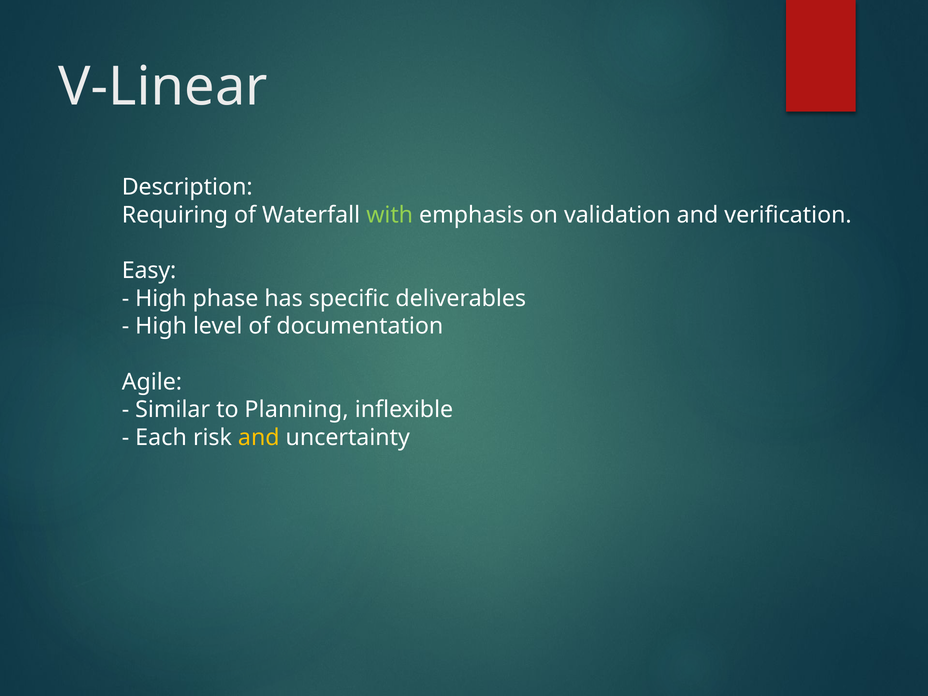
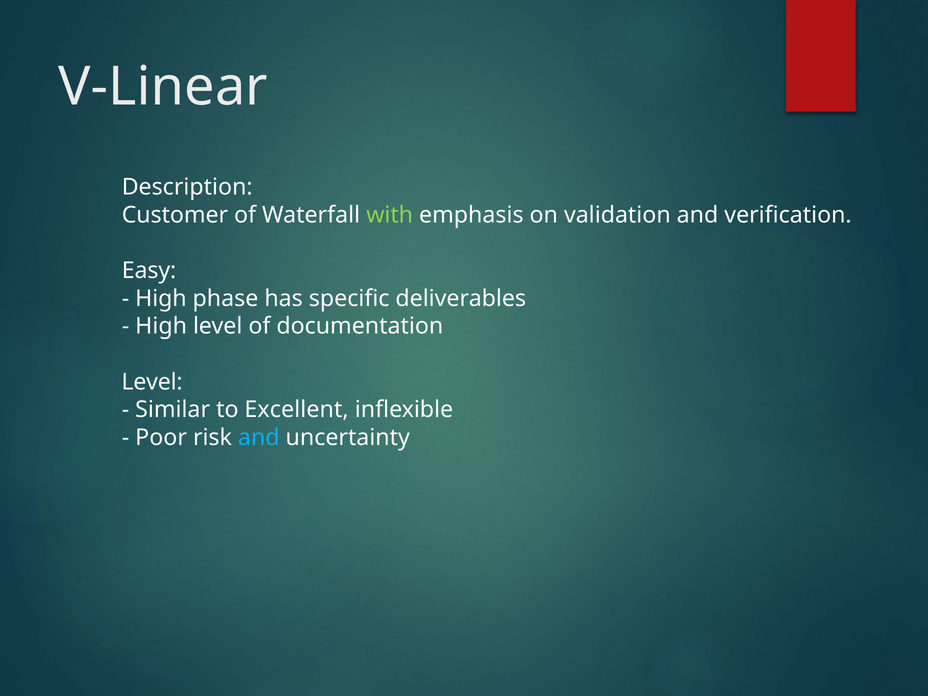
Requiring: Requiring -> Customer (175, 215)
Agile: Agile -> Level (152, 382)
Planning: Planning -> Excellent (297, 410)
Each: Each -> Poor (161, 438)
and colour: yellow -> light blue (259, 438)
